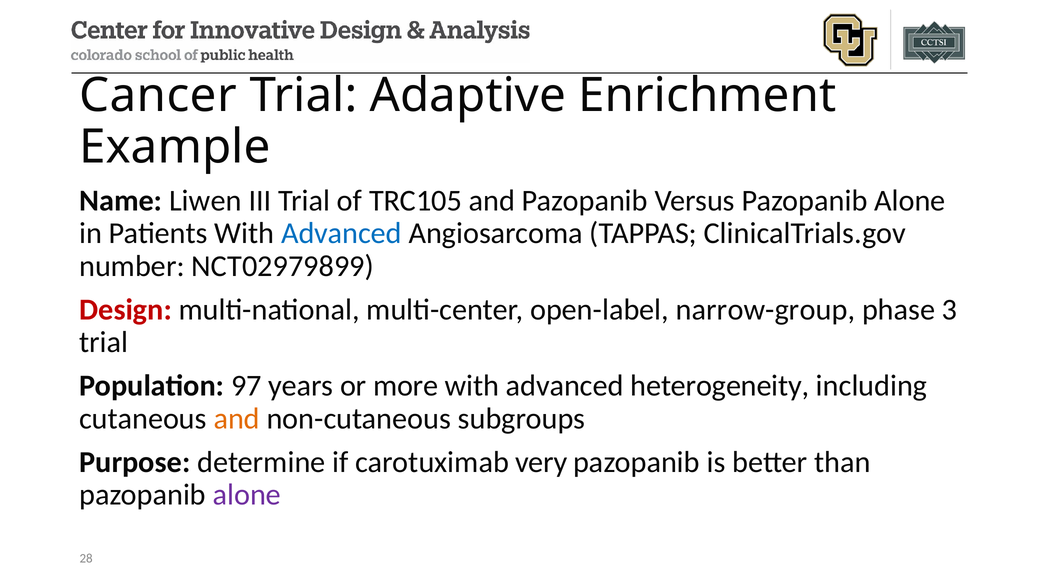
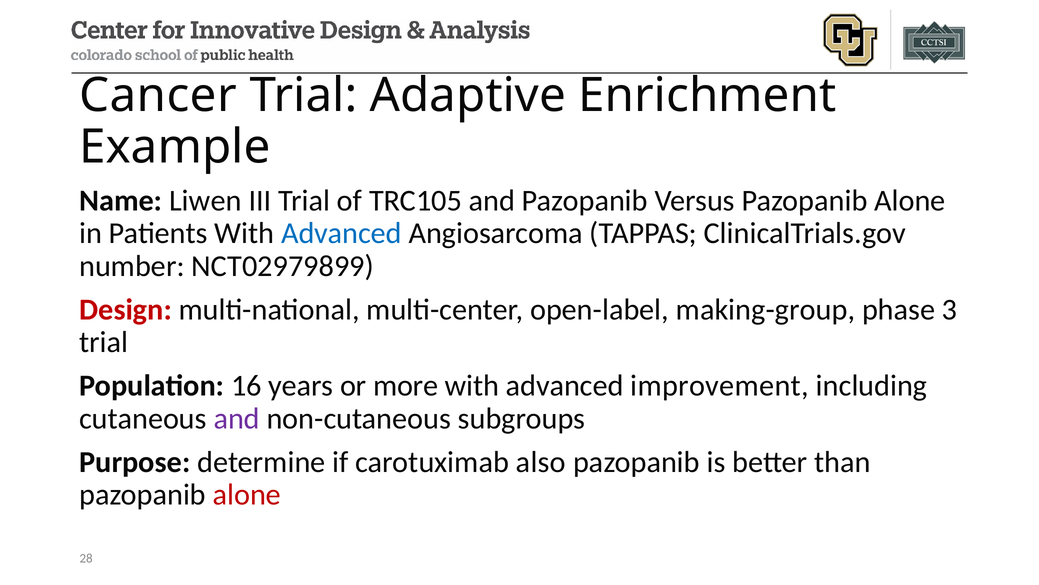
narrow-group: narrow-group -> making-group (765, 309)
97: 97 -> 16 (246, 385)
heterogeneity: heterogeneity -> improvement (720, 385)
and colour: orange -> purple (237, 418)
very: very -> also (541, 462)
alone colour: purple -> red (247, 494)
